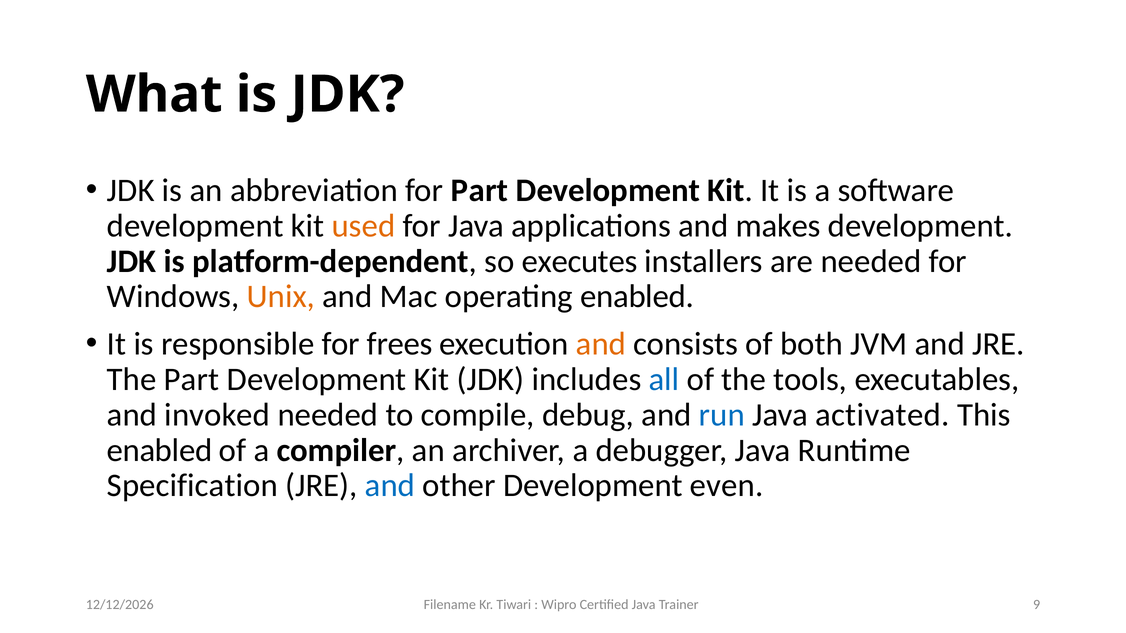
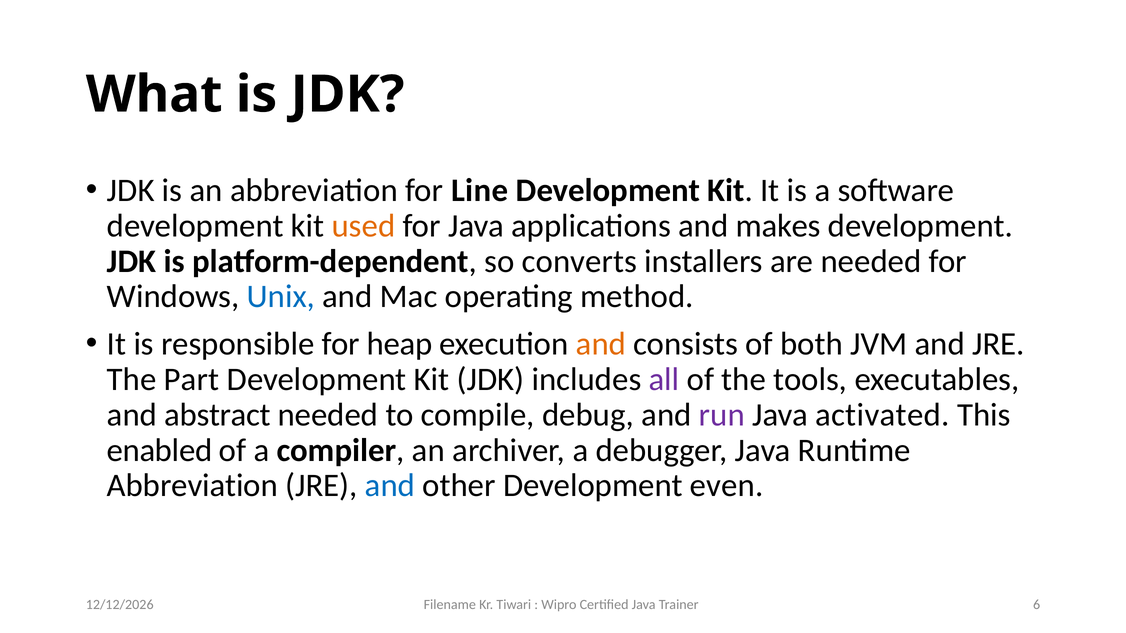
for Part: Part -> Line (480, 190)
executes: executes -> converts (579, 261)
Unix colour: orange -> blue (281, 297)
operating enabled: enabled -> method (637, 297)
frees: frees -> heap (400, 344)
all colour: blue -> purple (664, 379)
invoked: invoked -> abstract (217, 415)
run colour: blue -> purple (722, 415)
Specification: Specification -> Abbreviation (192, 486)
9: 9 -> 6 (1037, 605)
